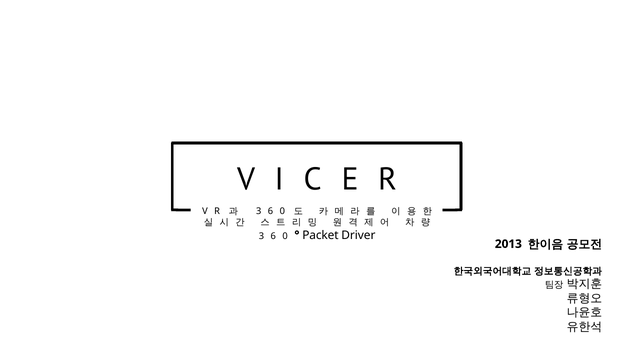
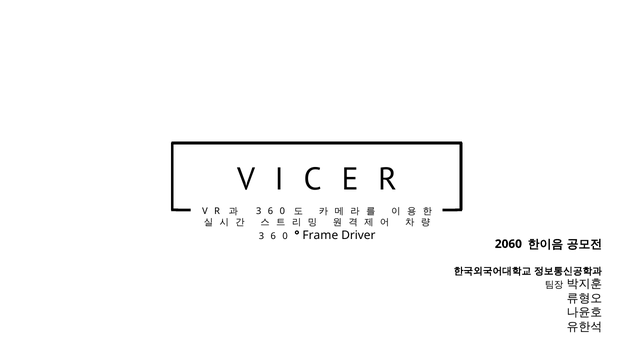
Packet: Packet -> Frame (320, 235)
2013: 2013 -> 2060 (508, 244)
